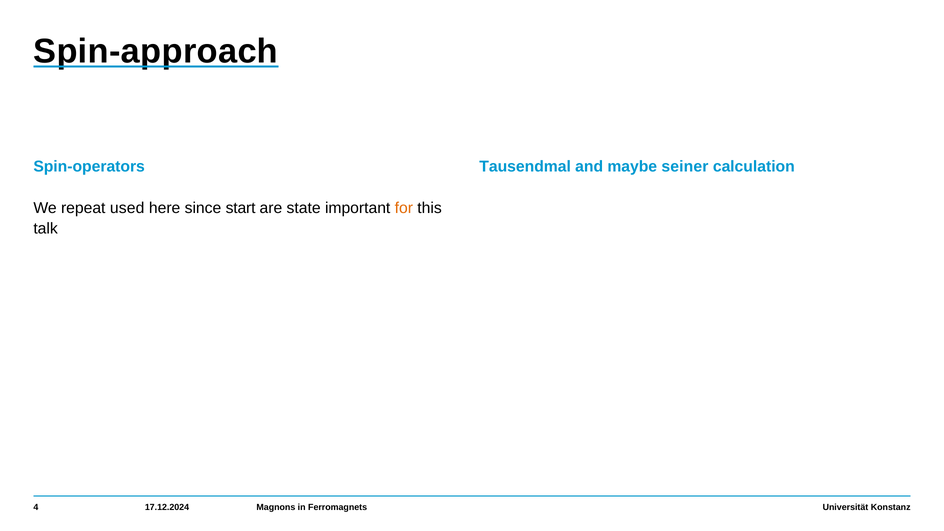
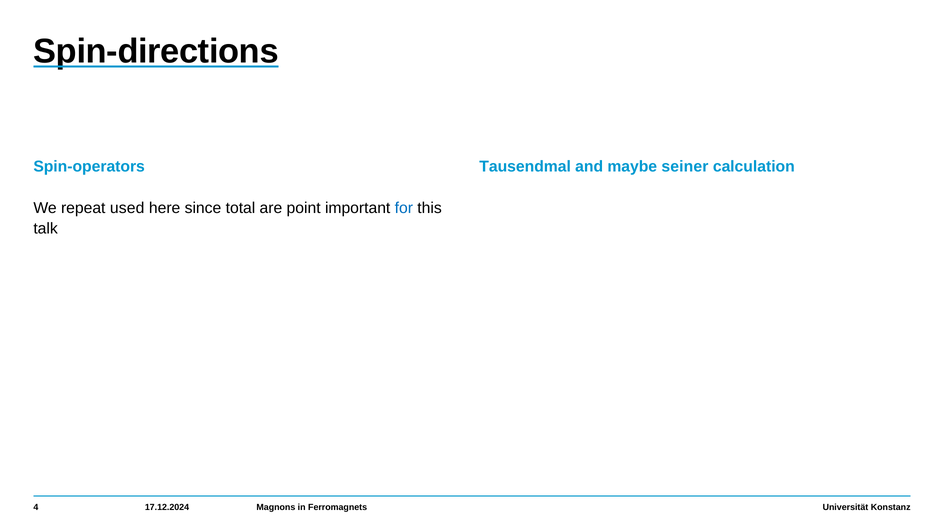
Spin-approach: Spin-approach -> Spin-directions (156, 51)
start: start -> total (241, 208)
state: state -> point (304, 208)
for colour: orange -> blue (404, 208)
